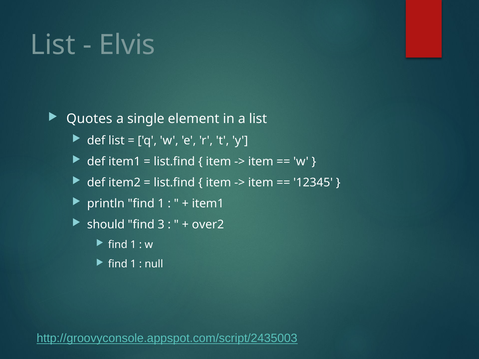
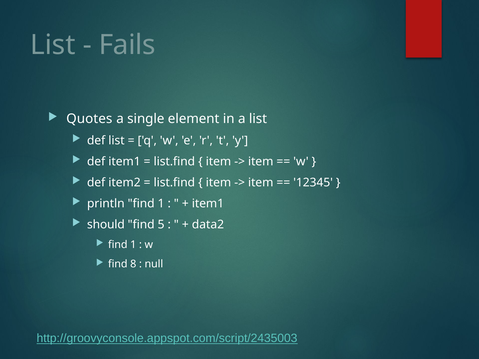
Elvis: Elvis -> Fails (127, 45)
3: 3 -> 5 (161, 225)
over2: over2 -> data2 (208, 225)
1: 1 -> 8 (133, 264)
